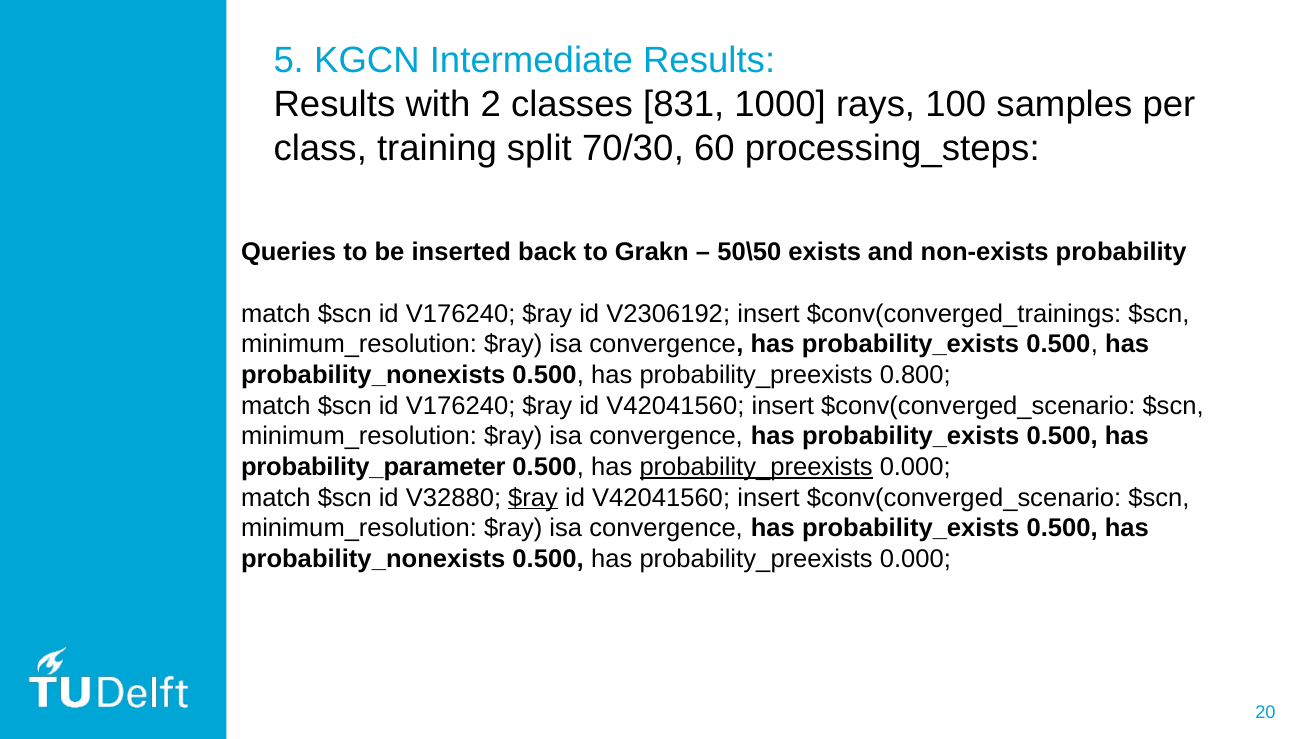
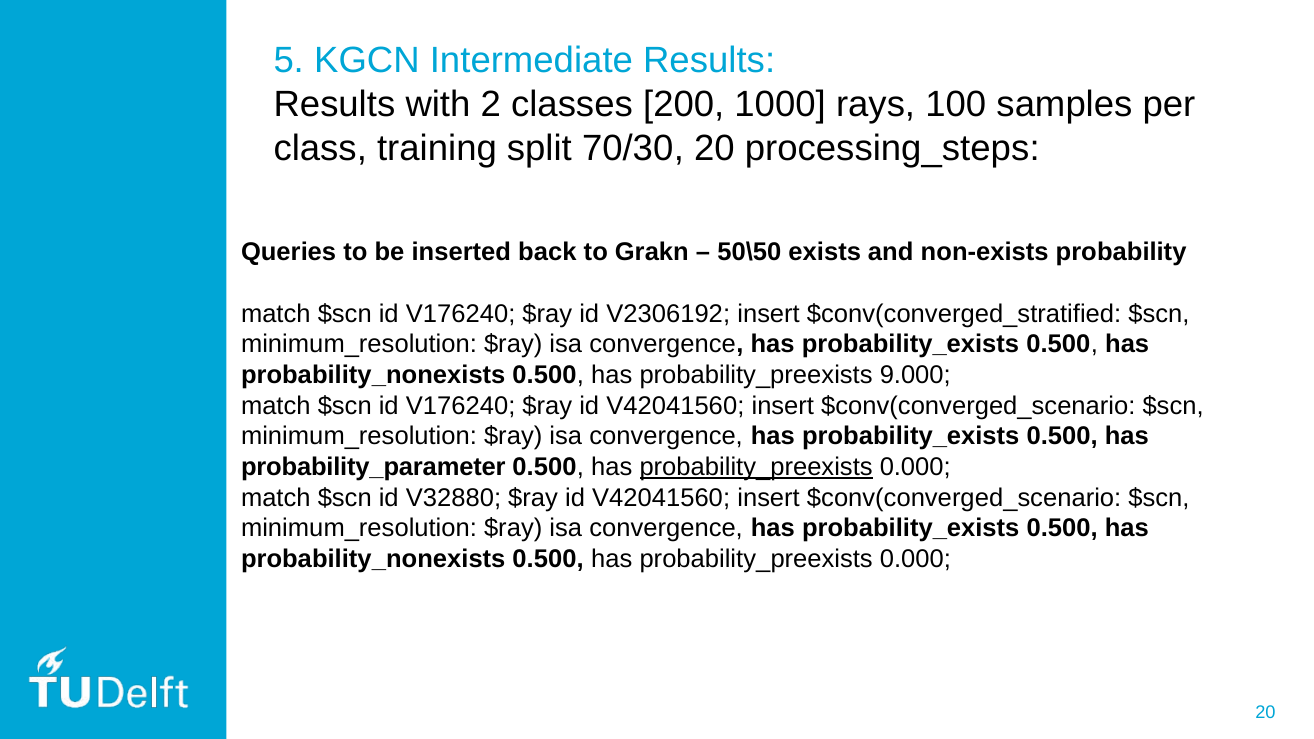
831: 831 -> 200 (684, 105)
70/30 60: 60 -> 20 (714, 149)
$conv(converged_trainings: $conv(converged_trainings -> $conv(converged_stratified (964, 314)
0.800: 0.800 -> 9.000 (915, 375)
$ray underline: present -> none (533, 498)
